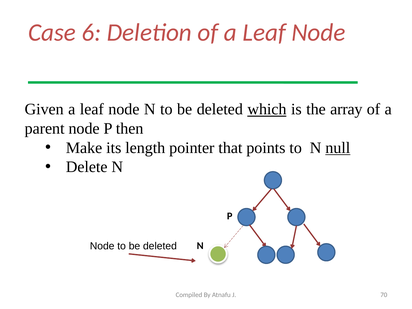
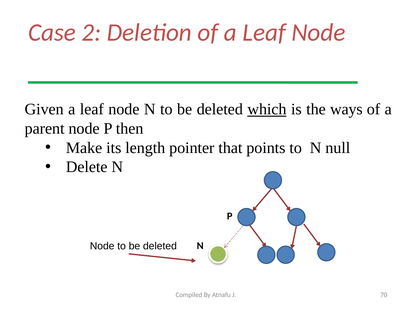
6: 6 -> 2 (91, 33)
array: array -> ways (346, 109)
null underline: present -> none (338, 148)
